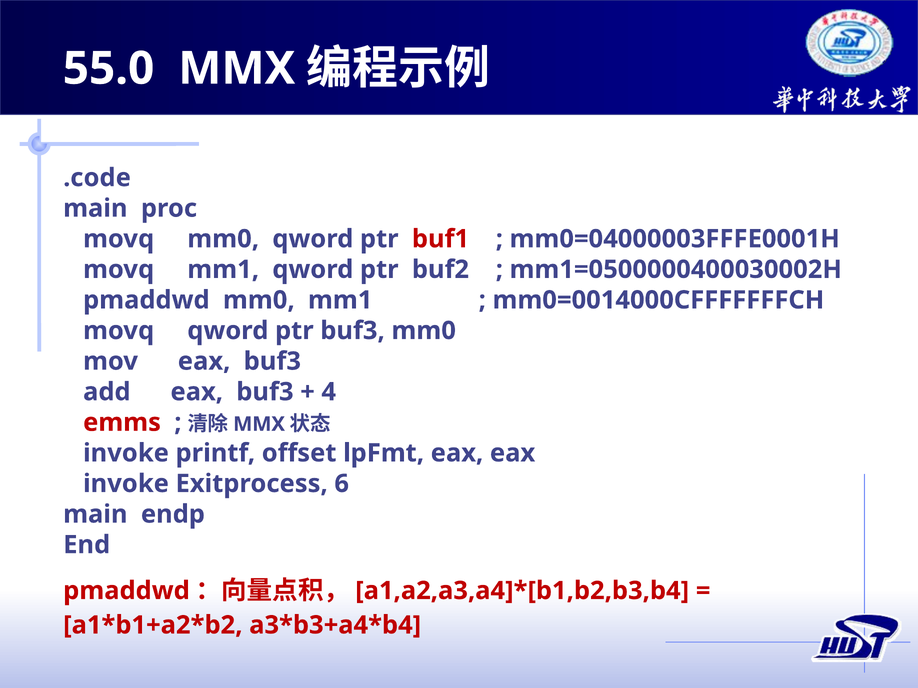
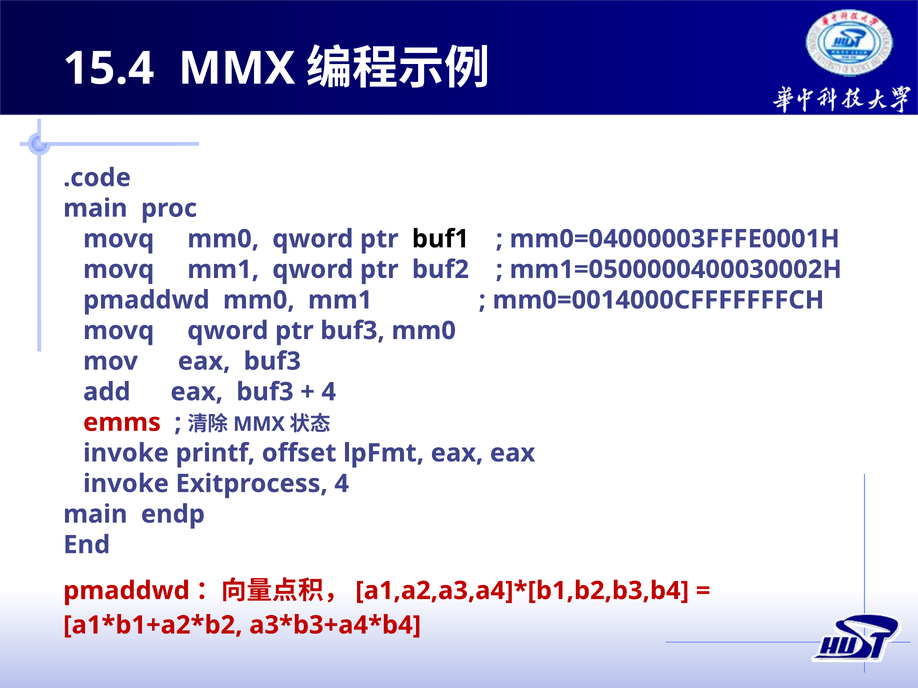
55.0: 55.0 -> 15.4 (109, 69)
buf1 colour: red -> black (440, 239)
Exitprocess 6: 6 -> 4 (342, 484)
